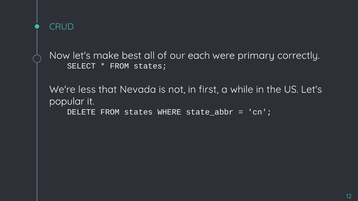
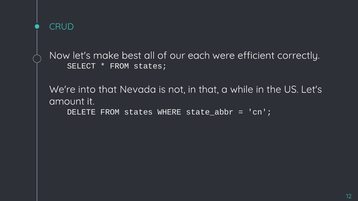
primary: primary -> efficient (256, 56)
less: less -> into (87, 90)
in first: first -> that (209, 90)
popular: popular -> amount (67, 102)
